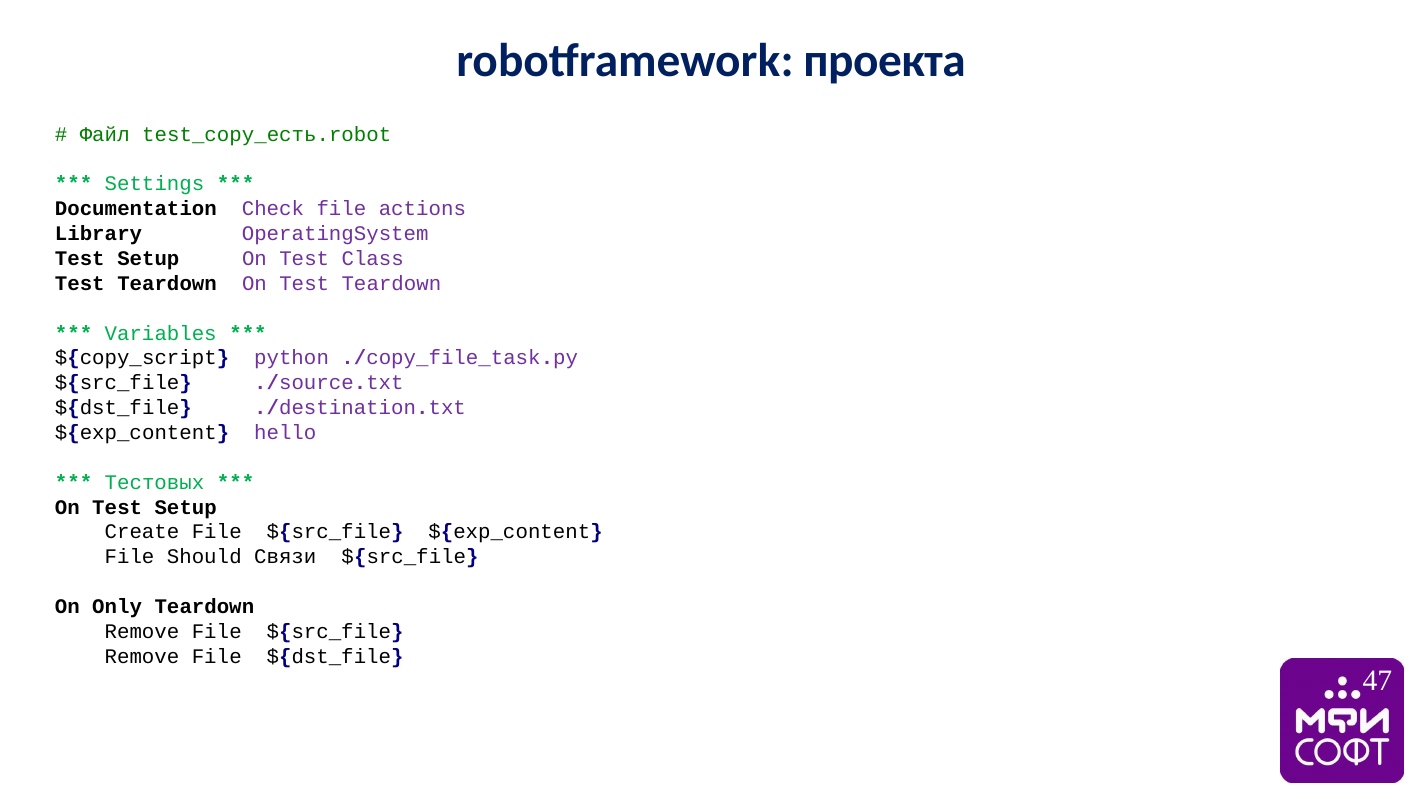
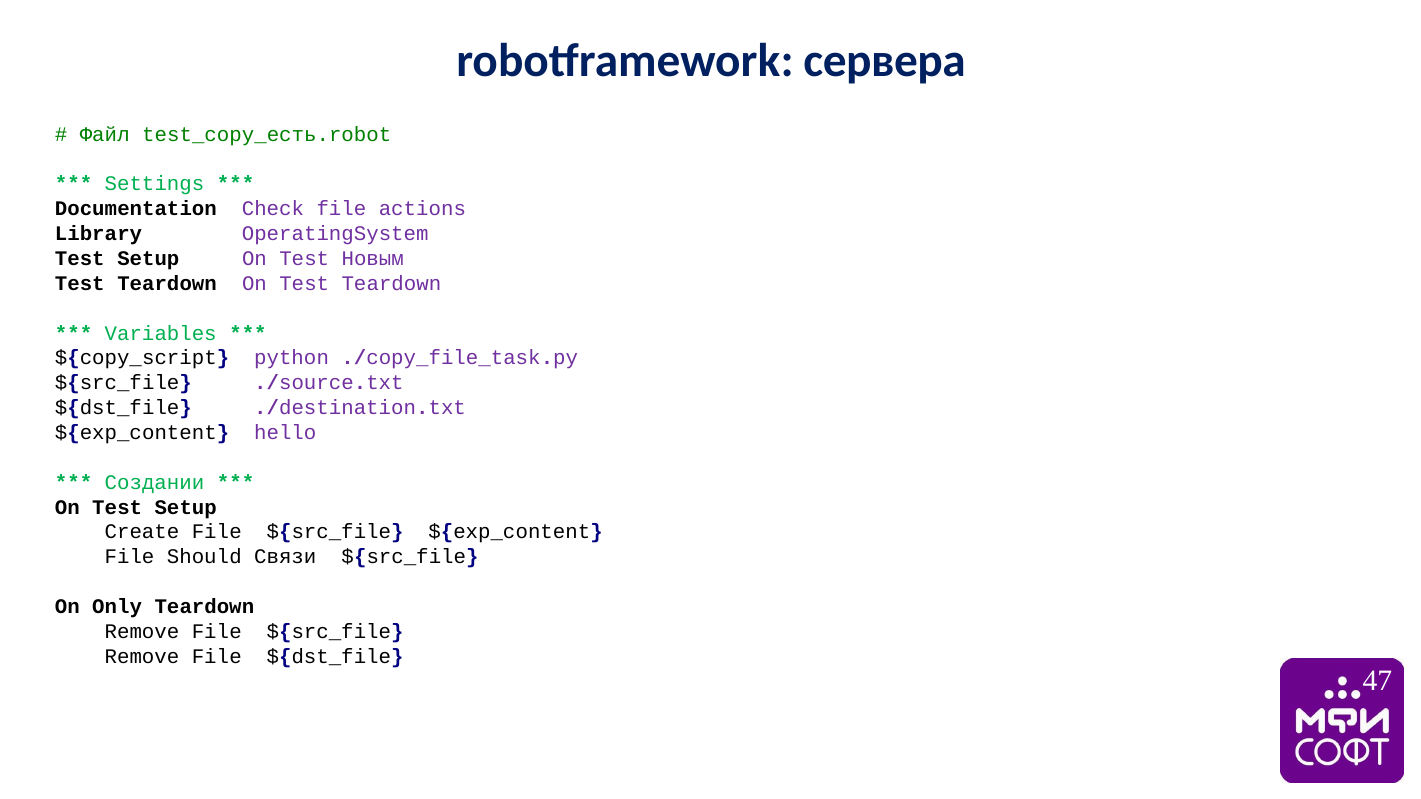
проекта: проекта -> сервера (885, 61)
Class: Class -> Новым (373, 259)
Тестовых: Тестовых -> Создании (154, 483)
